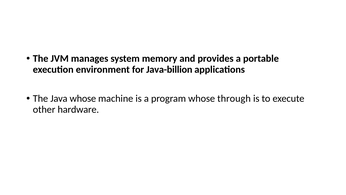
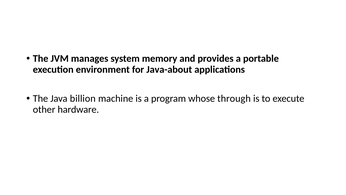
Java-billion: Java-billion -> Java-about (169, 69)
Java whose: whose -> billion (83, 98)
